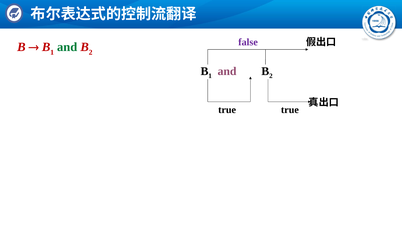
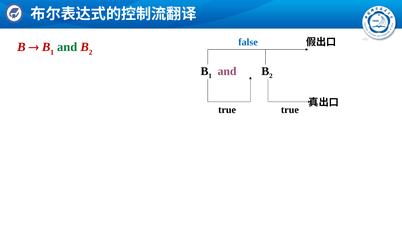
false colour: purple -> blue (248, 42)
